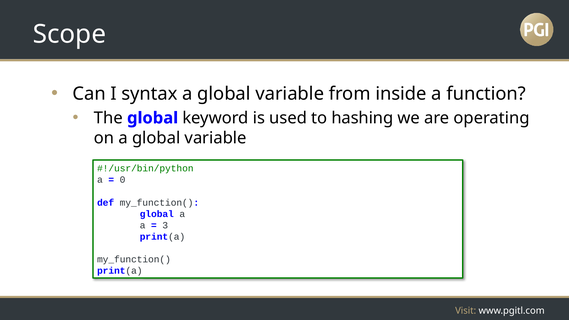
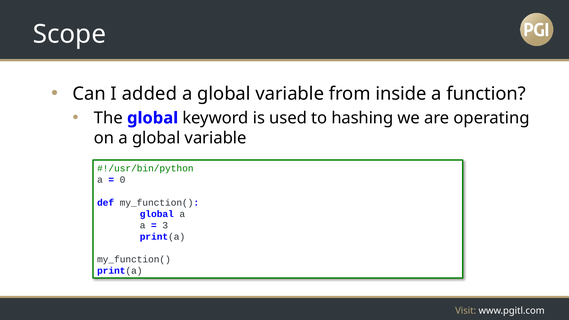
syntax: syntax -> added (149, 94)
